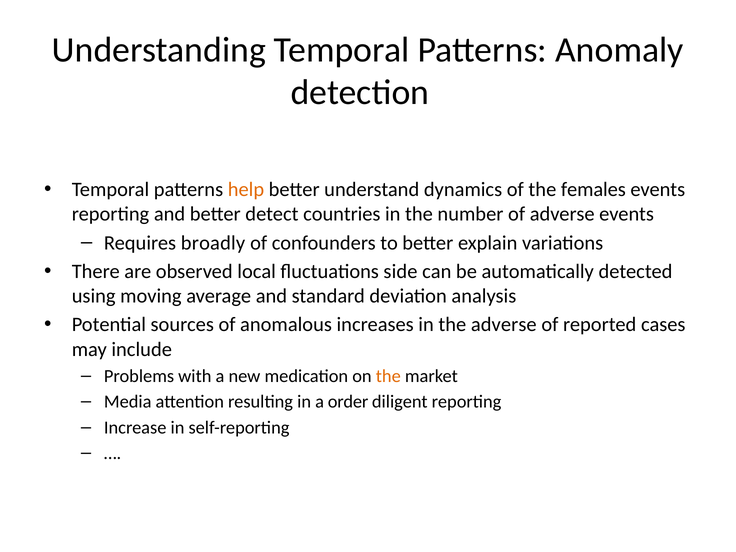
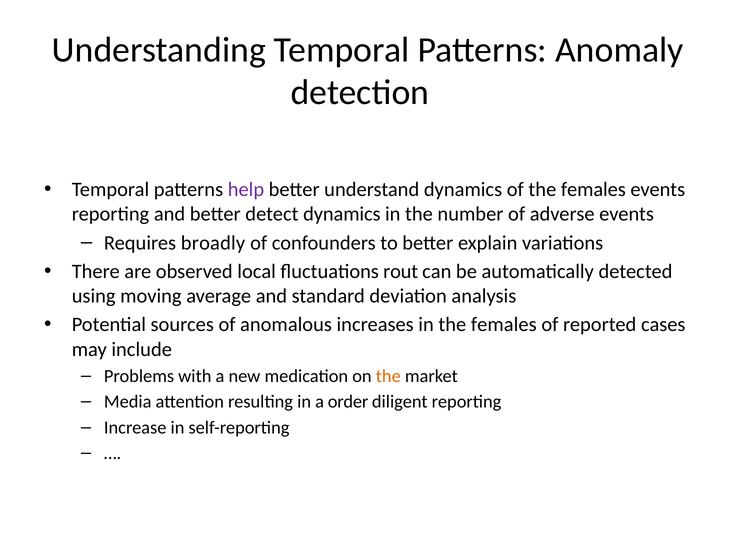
help colour: orange -> purple (246, 190)
detect countries: countries -> dynamics (342, 214)
side: side -> rout (401, 271)
in the adverse: adverse -> females (504, 325)
